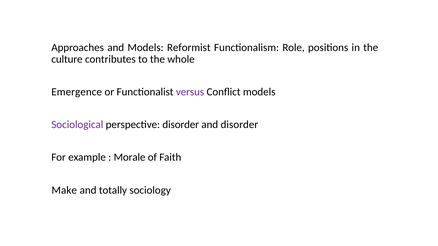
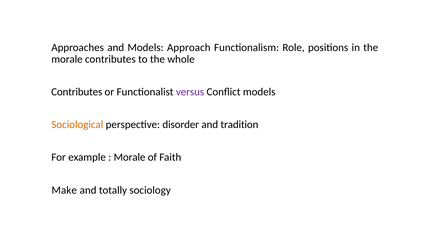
Reformist: Reformist -> Approach (189, 47)
culture: culture -> morale (67, 59)
Emergence: Emergence -> Contributes (77, 92)
Sociological colour: purple -> orange (77, 125)
and disorder: disorder -> tradition (239, 125)
